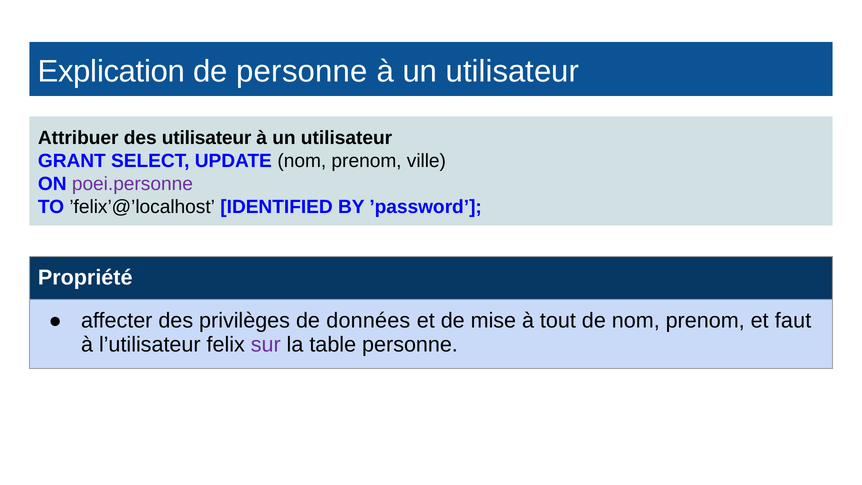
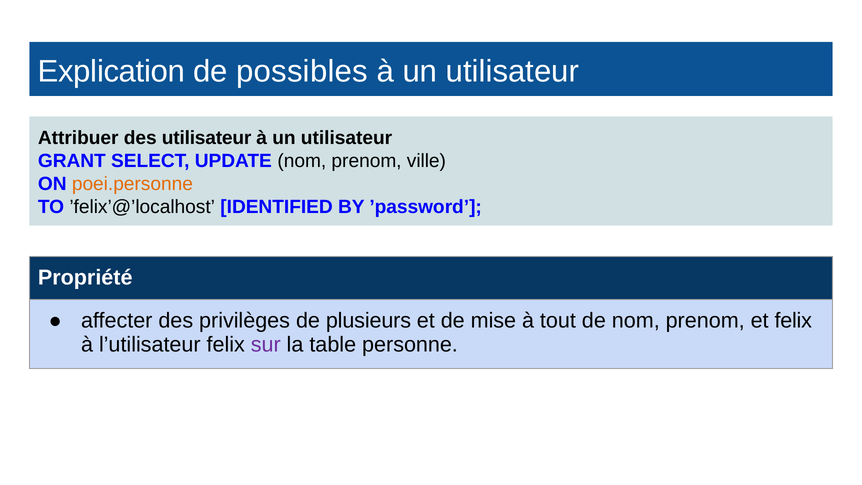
de personne: personne -> possibles (302, 71)
poei.personne colour: purple -> orange (132, 184)
données: données -> plusieurs (368, 321)
et faut: faut -> felix (793, 321)
